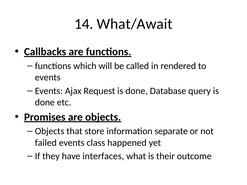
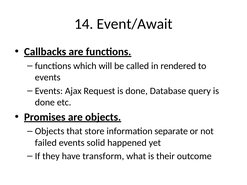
What/Await: What/Await -> Event/Await (135, 24)
class: class -> solid (96, 143)
interfaces: interfaces -> transform (103, 156)
